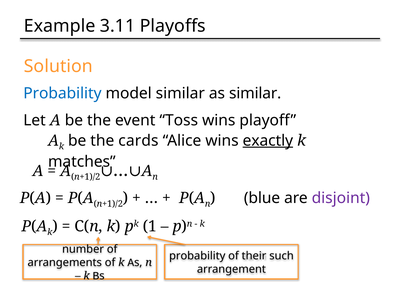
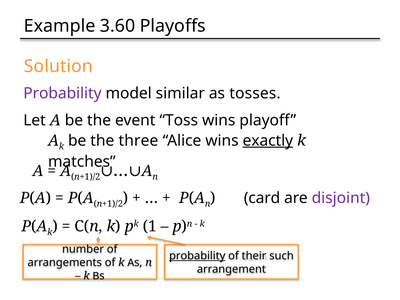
3.11: 3.11 -> 3.60 (118, 26)
Probability colour: blue -> purple (62, 93)
as similar: similar -> tosses (255, 93)
cards: cards -> three (138, 141)
blue: blue -> card (262, 198)
probability underline: none -> present (197, 256)
